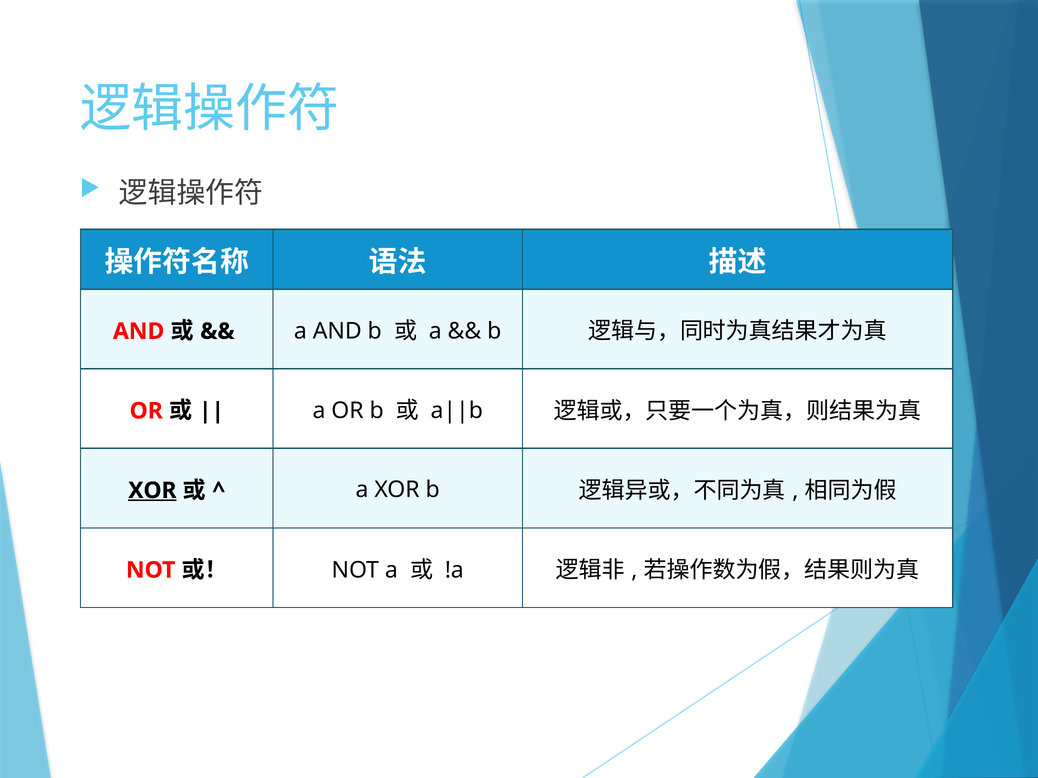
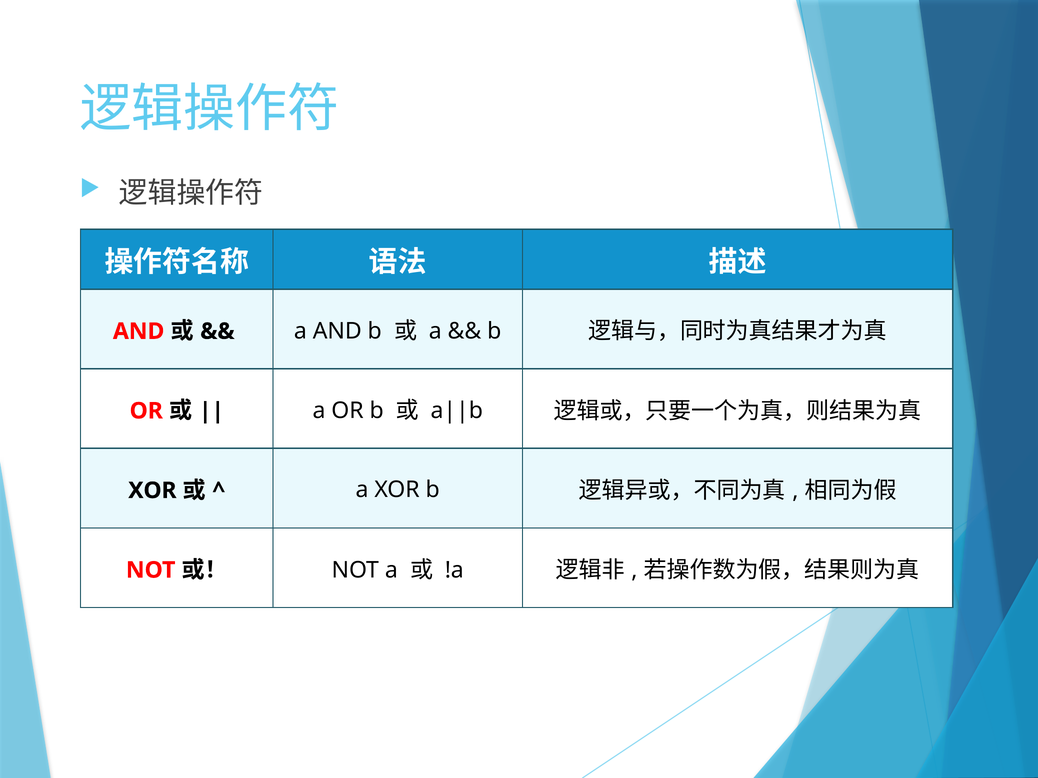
XOR underline: present -> none (152, 491)
